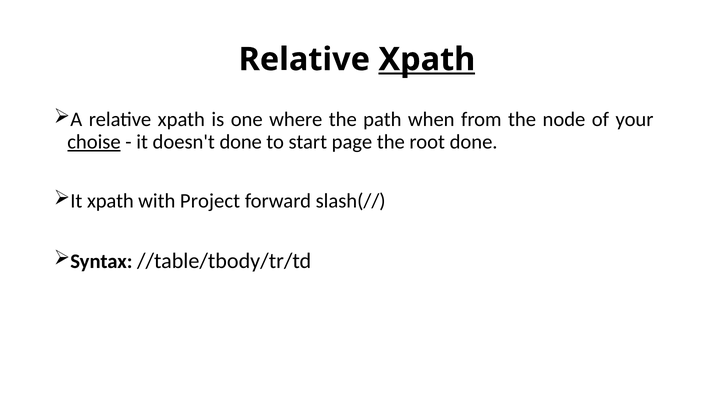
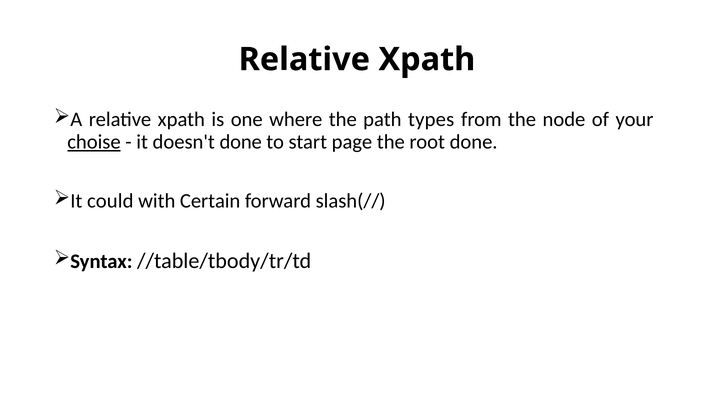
Xpath underline: present -> none (427, 59)
when: when -> types (431, 120)
It xpath: xpath -> could (110, 201)
Project: Project -> Certain (210, 201)
